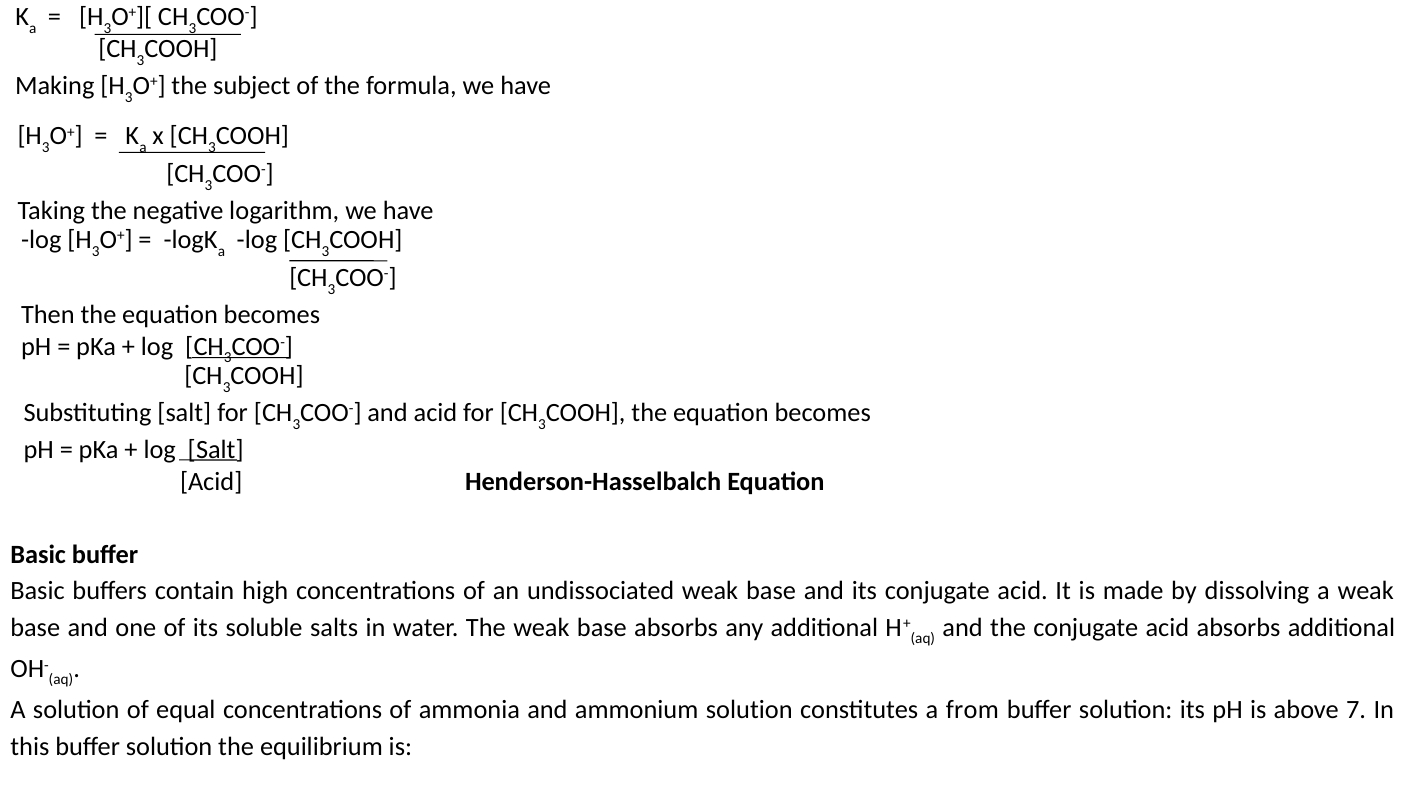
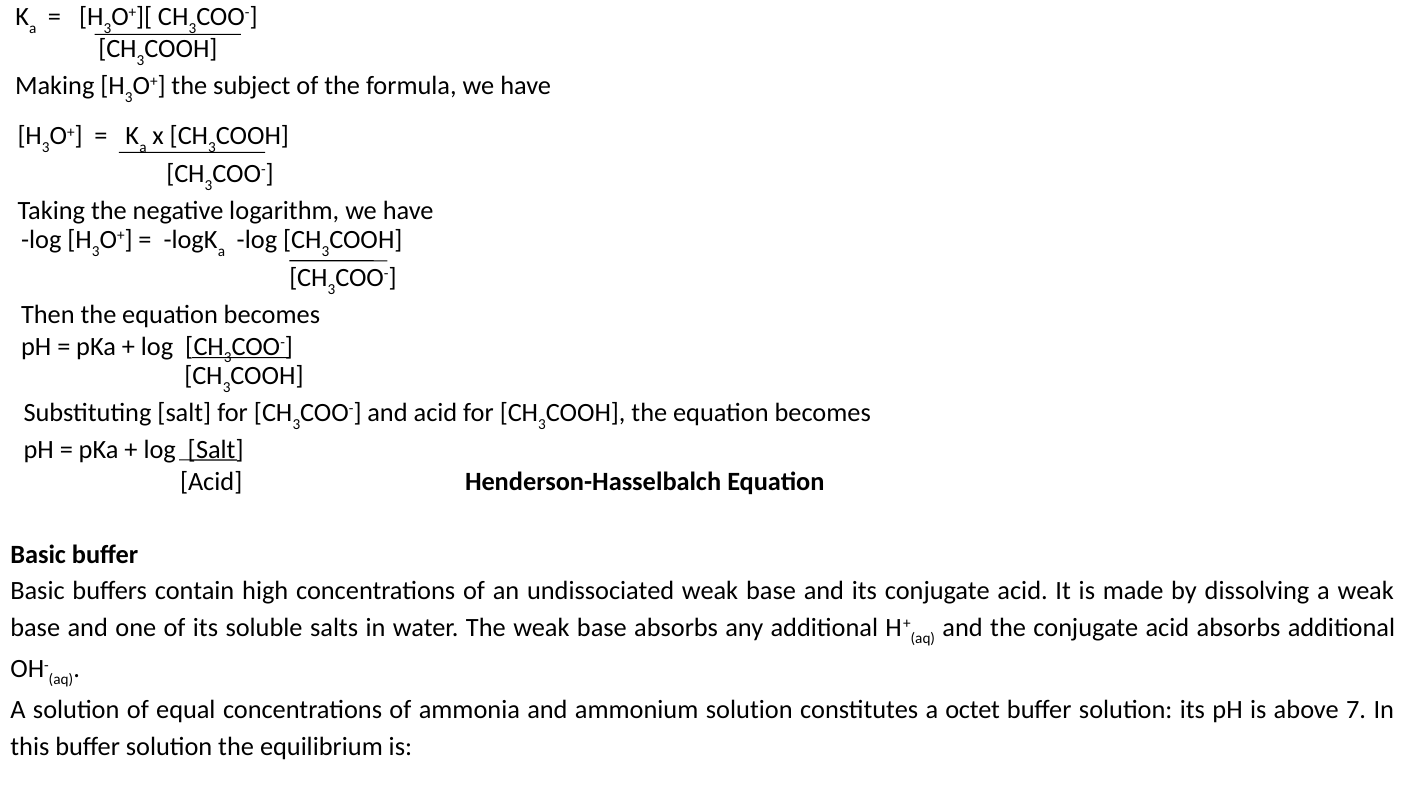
from: from -> octet (973, 710)
